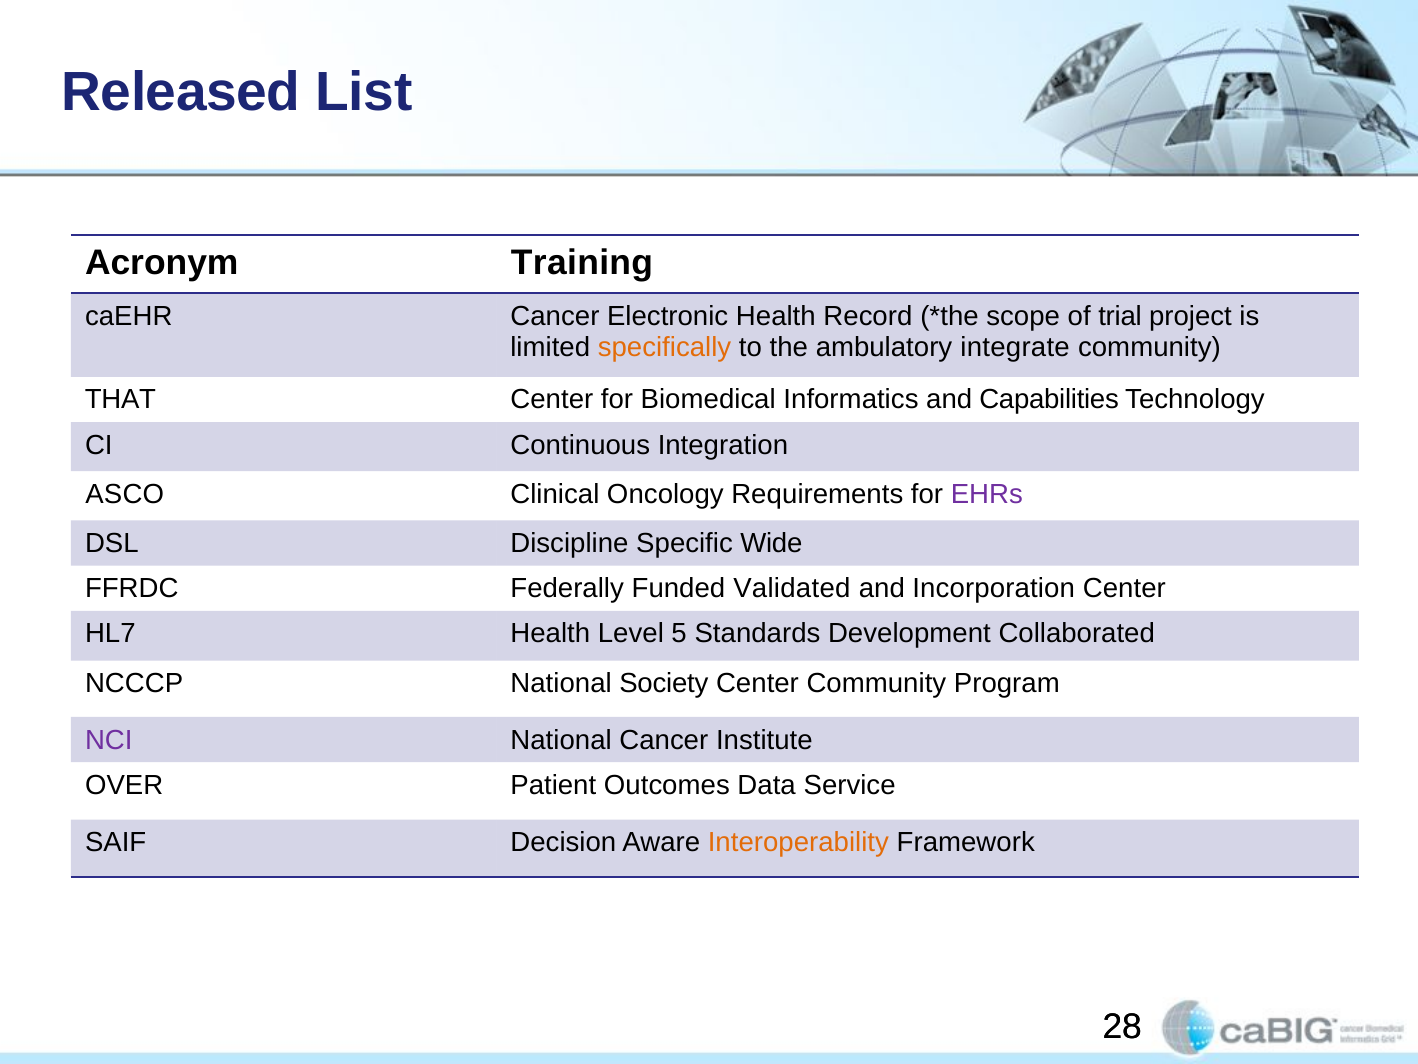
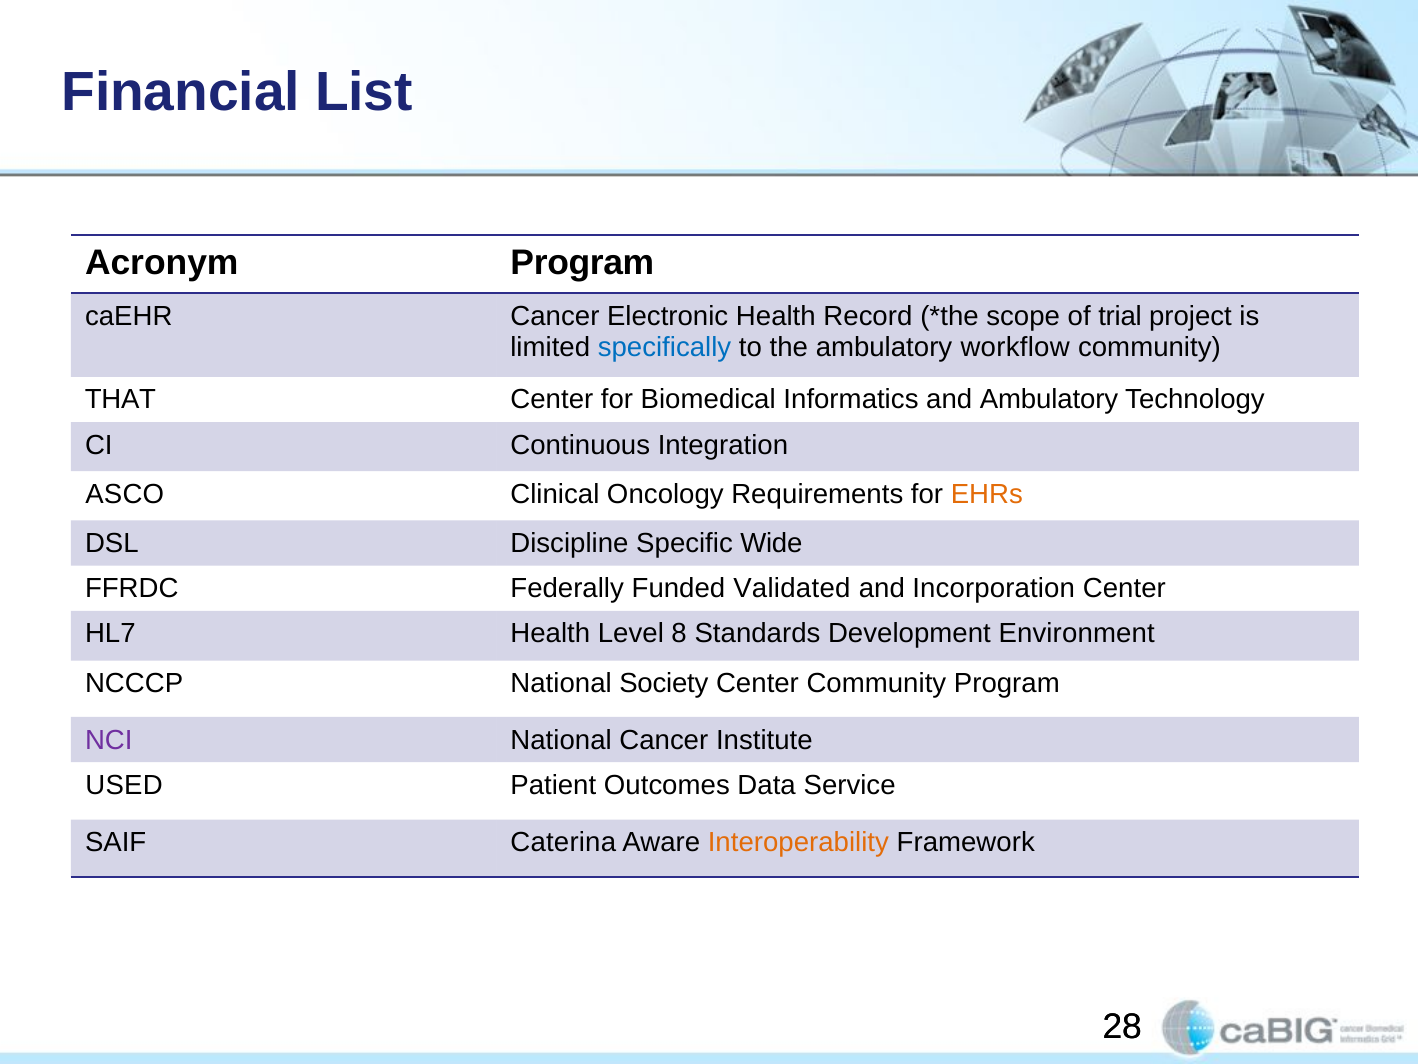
Released: Released -> Financial (181, 92)
Acronym Training: Training -> Program (582, 262)
specifically colour: orange -> blue (665, 347)
integrate: integrate -> workflow (1015, 347)
and Capabilities: Capabilities -> Ambulatory (1049, 400)
EHRs colour: purple -> orange (987, 494)
5: 5 -> 8 (679, 634)
Collaborated: Collaborated -> Environment (1077, 634)
OVER: OVER -> USED (124, 785)
Decision: Decision -> Caterina (563, 842)
